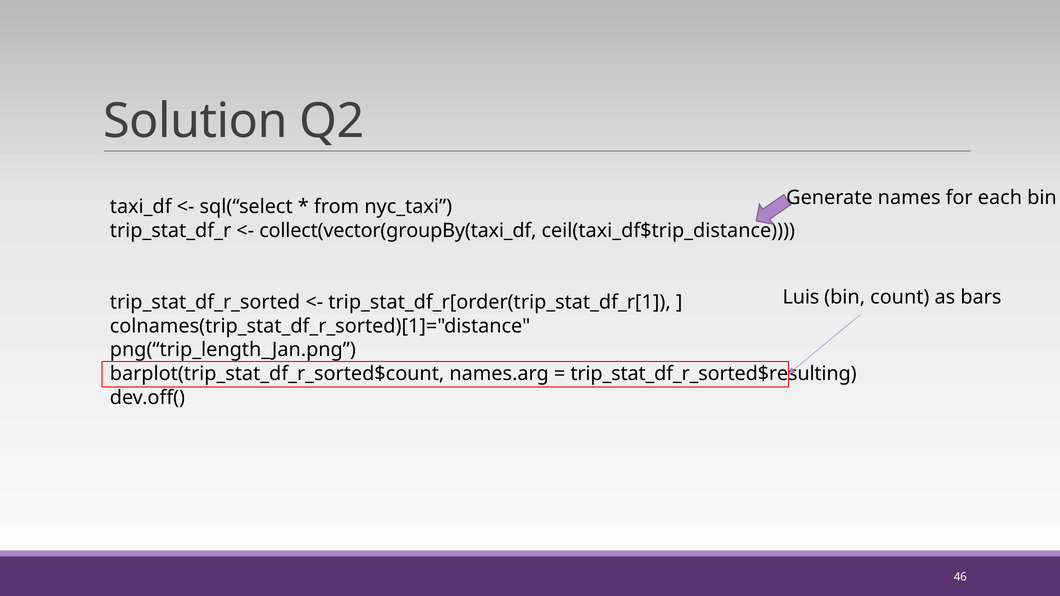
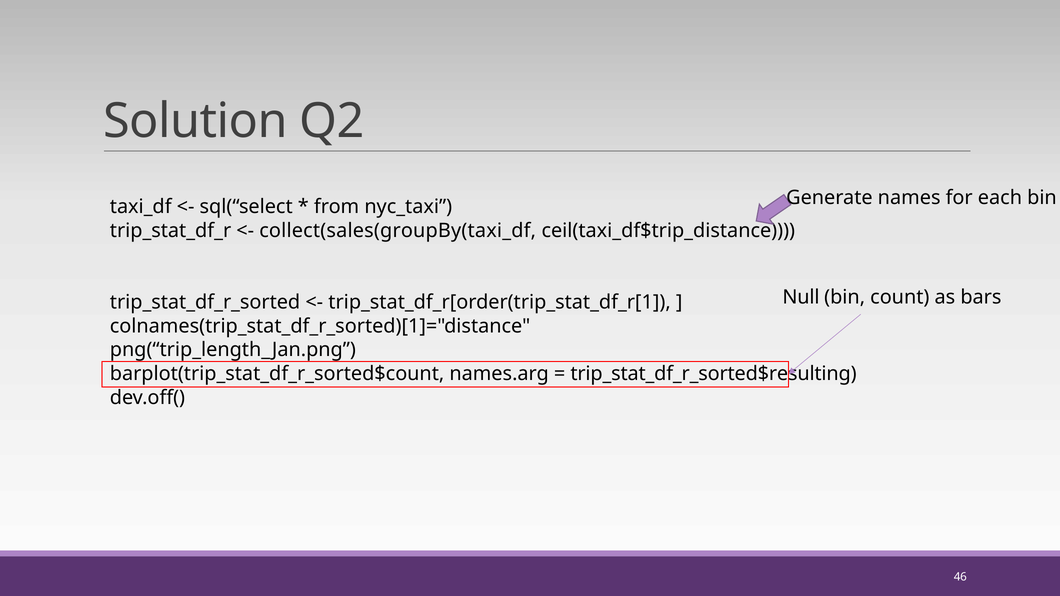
collect(vector(groupBy(taxi_df: collect(vector(groupBy(taxi_df -> collect(sales(groupBy(taxi_df (398, 231)
Luis: Luis -> Null (801, 297)
